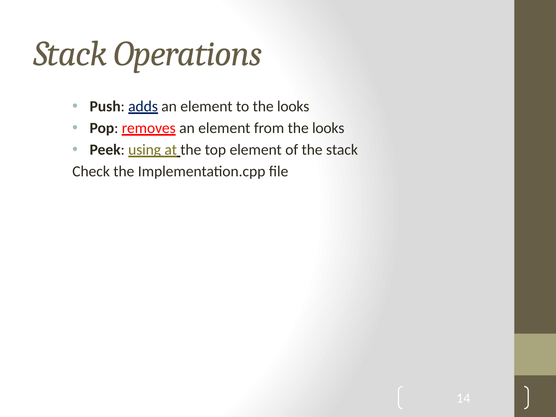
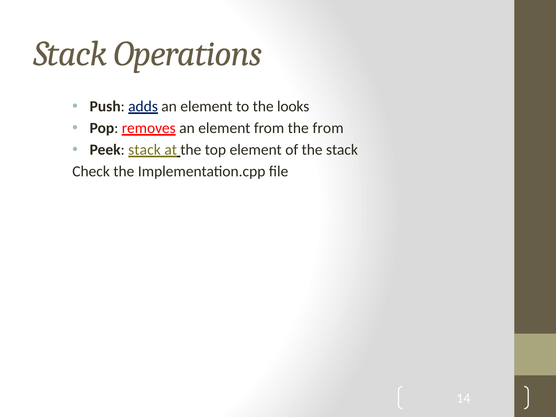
from the looks: looks -> from (328, 128)
Peek using: using -> stack (145, 150)
